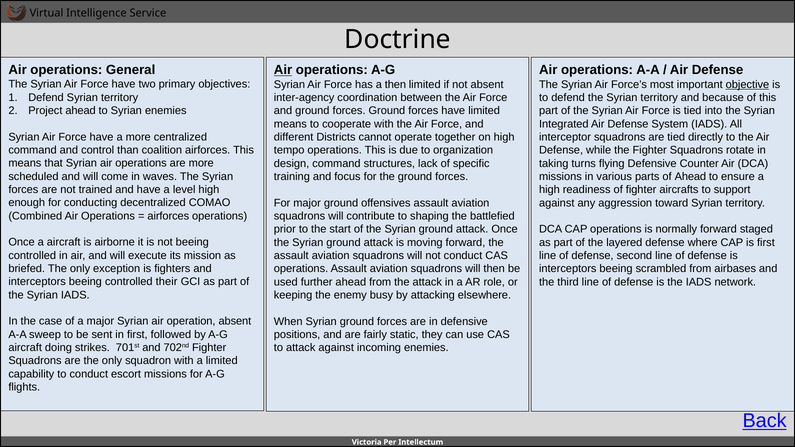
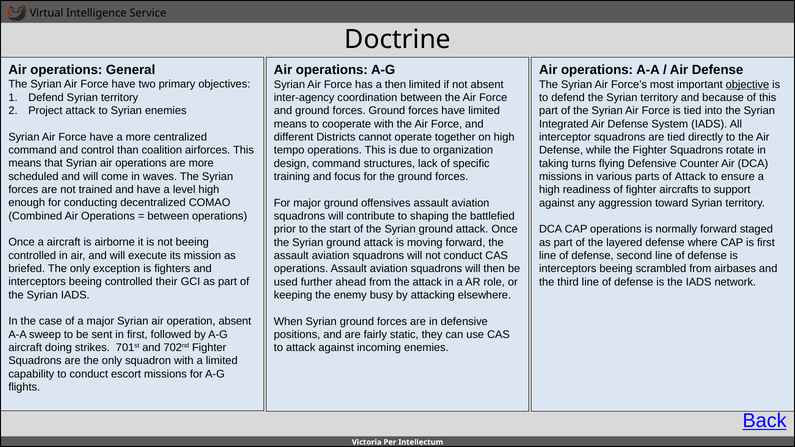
Air underline: present -> none (283, 70)
Project ahead: ahead -> attack (80, 111)
of Ahead: Ahead -> Attack (690, 177)
airforces: airforces -> between (168, 216)
